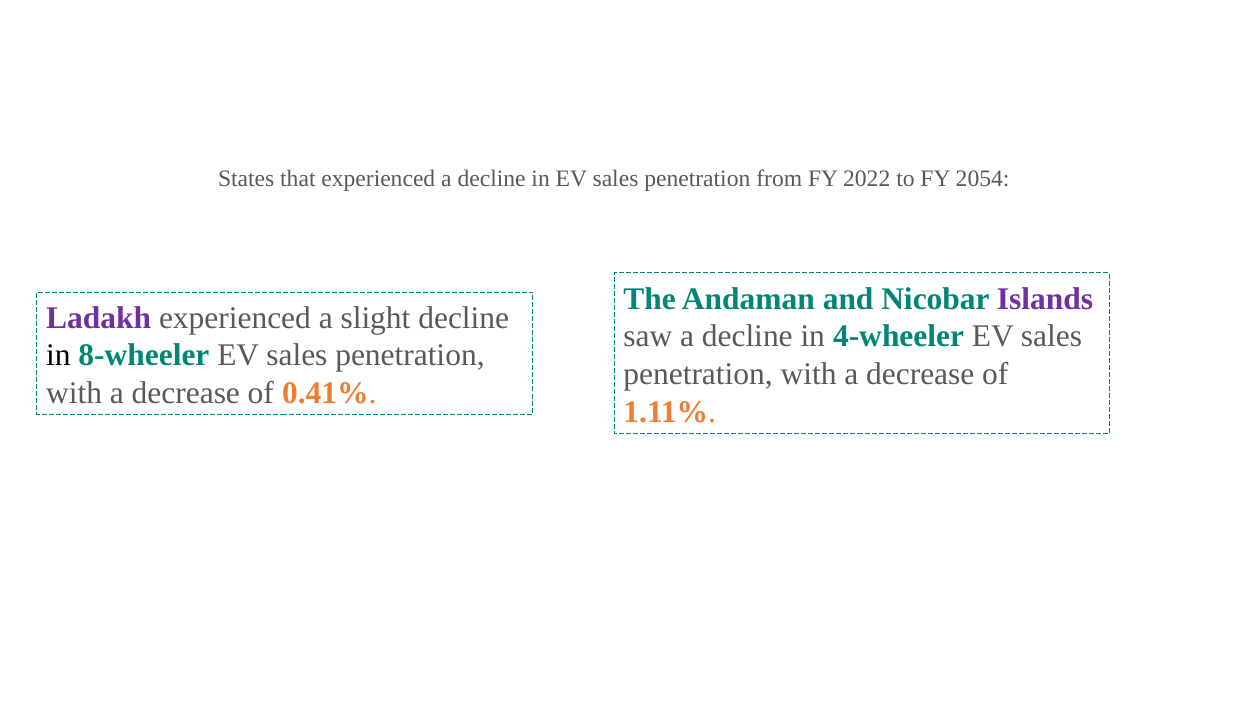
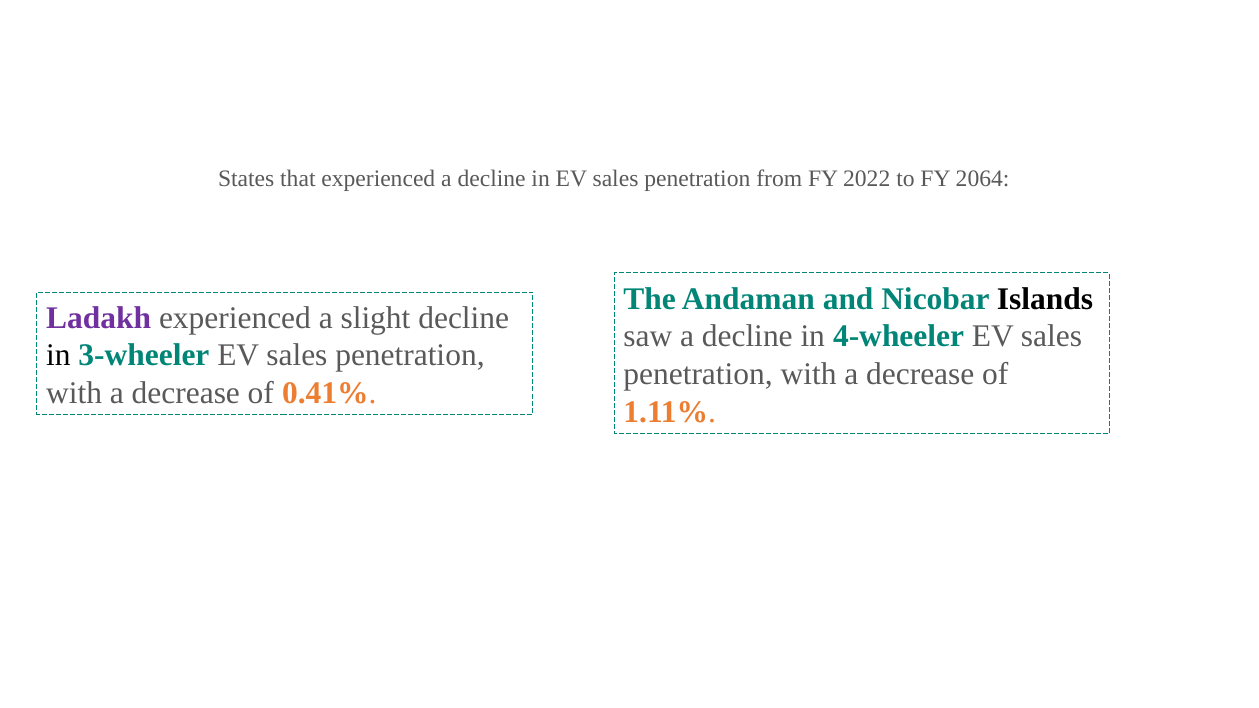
2054: 2054 -> 2064 (983, 179)
Islands colour: purple -> black (1045, 299)
8-wheeler: 8-wheeler -> 3-wheeler (144, 356)
